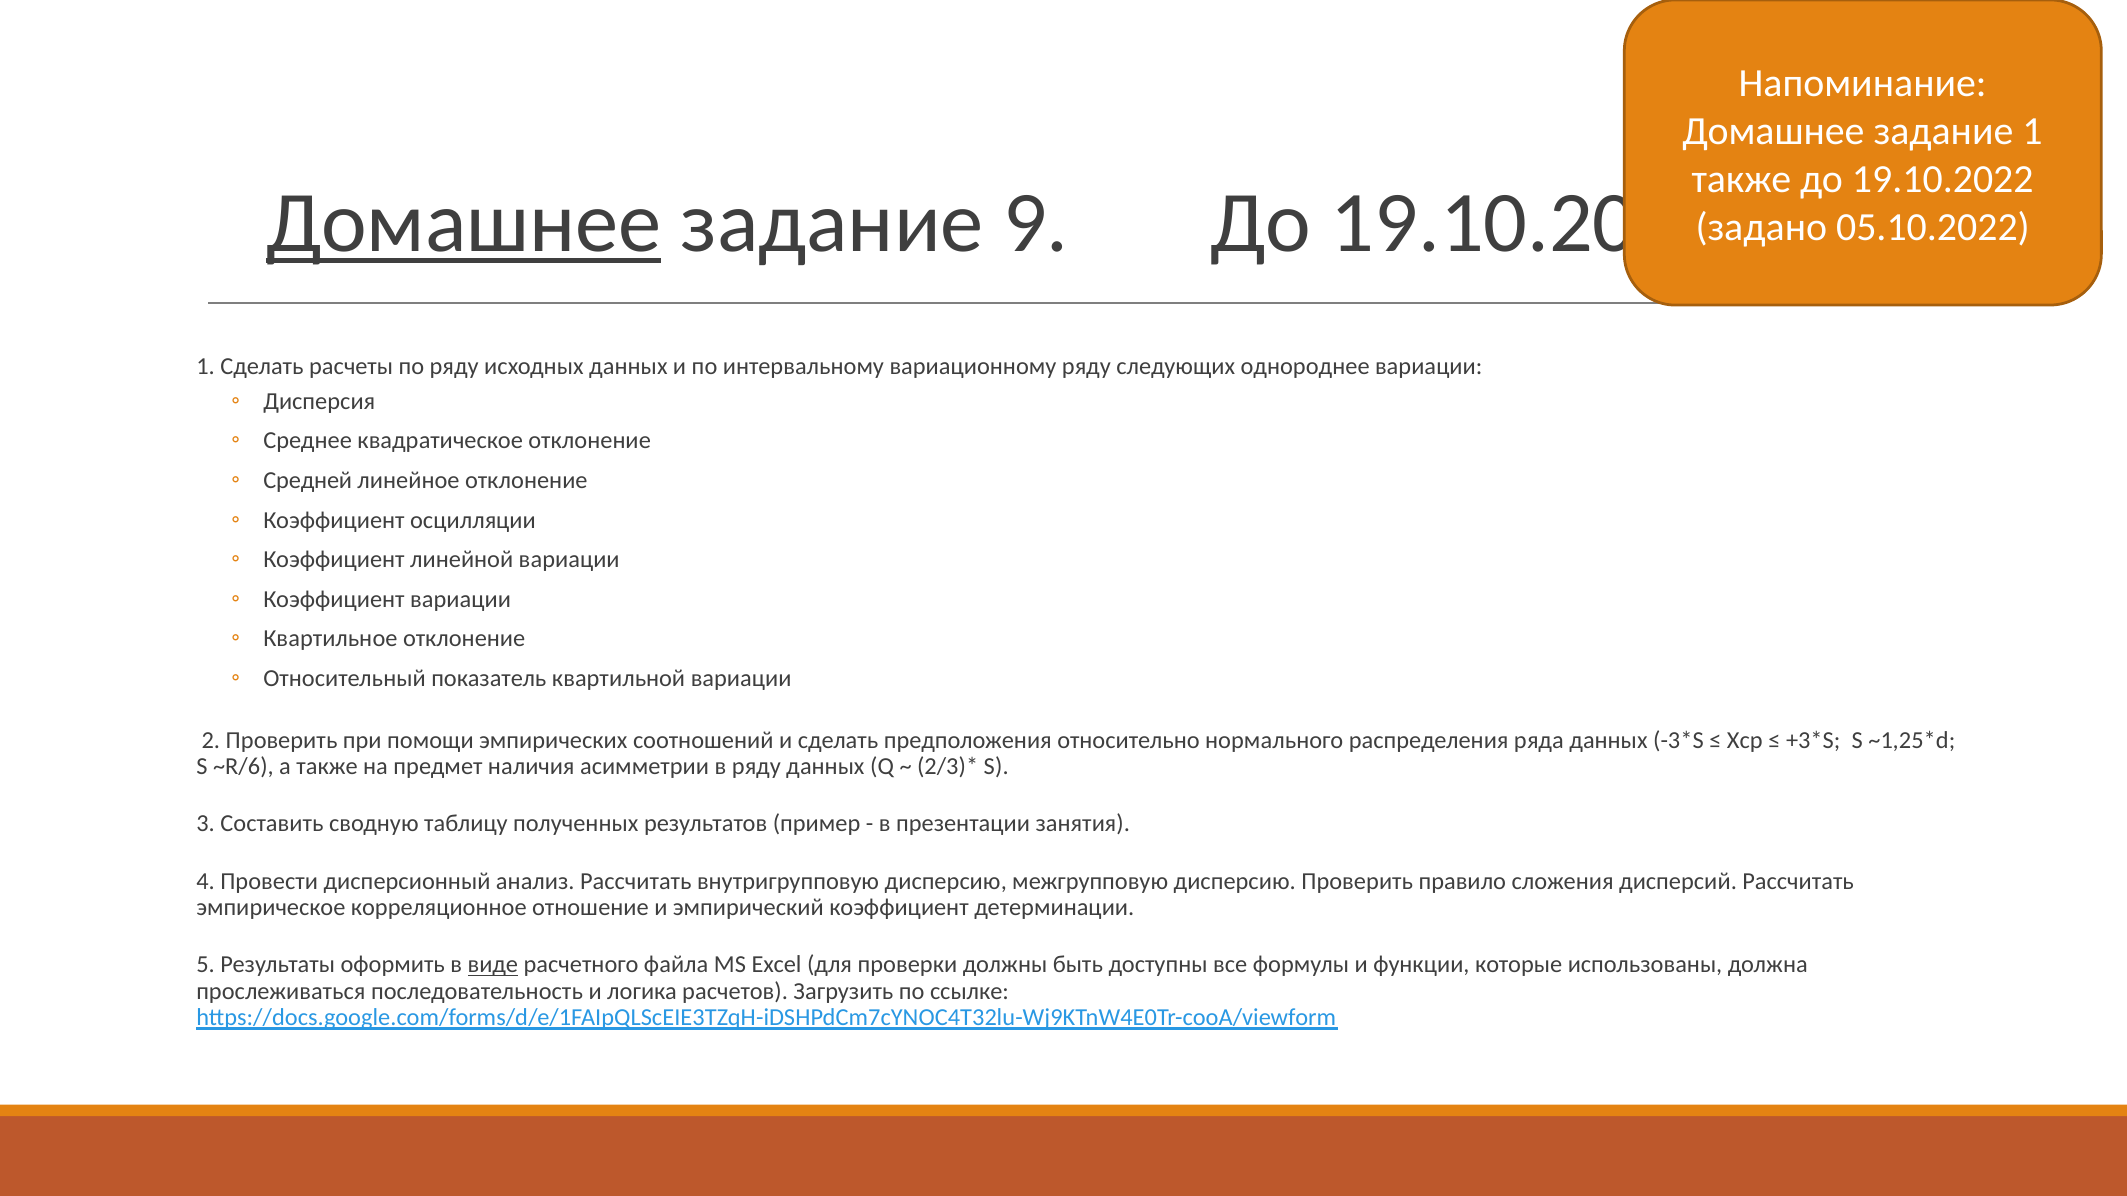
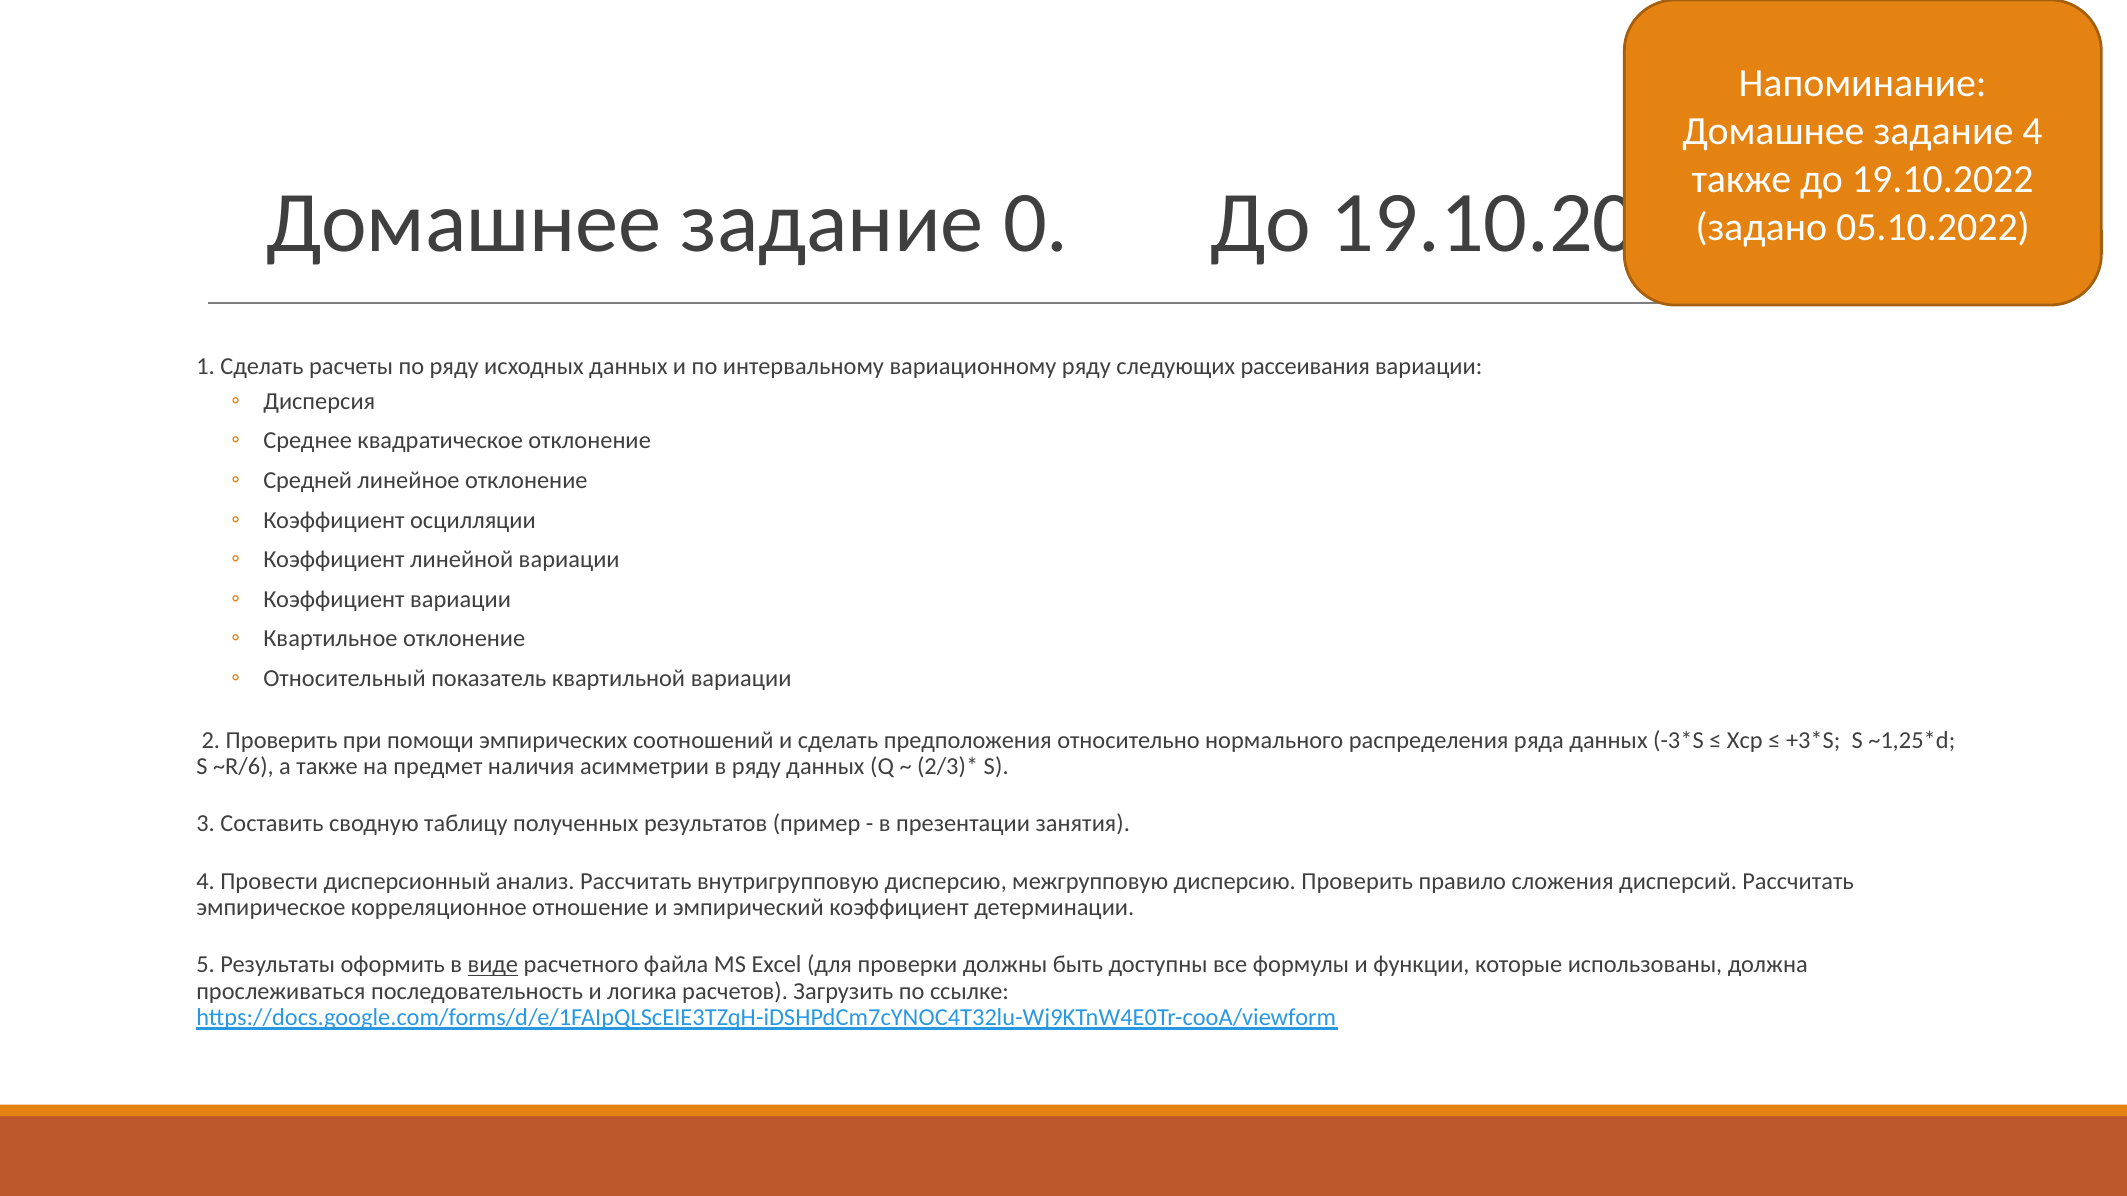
задание 1: 1 -> 4 (2033, 131)
Домашнее underline: present -> none (464, 223)
9: 9 -> 0 (1036, 223)
однороднее: однороднее -> рассеивания (1305, 366)
